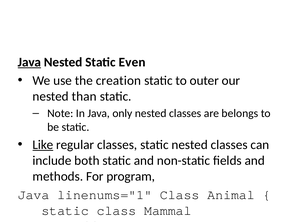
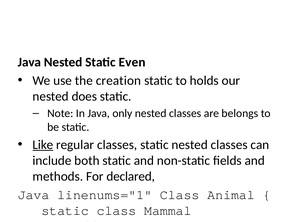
Java underline: present -> none (29, 62)
to outer: outer -> holds (204, 81)
than: than -> does (84, 96)
program: program -> declared (131, 176)
